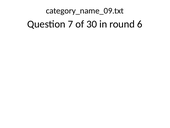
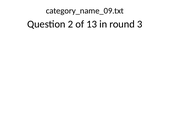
7: 7 -> 2 (70, 24)
30: 30 -> 13 (92, 24)
6: 6 -> 3 (140, 24)
